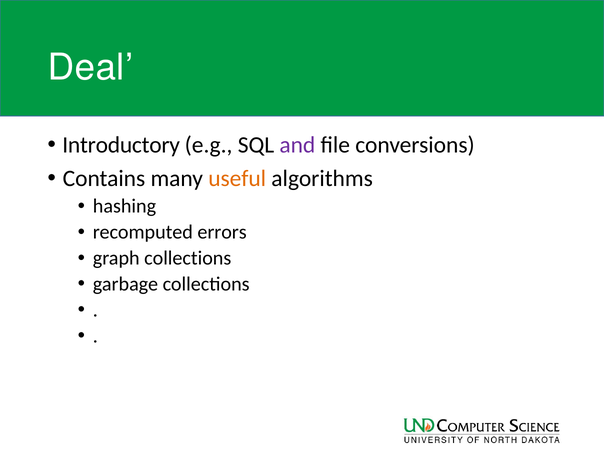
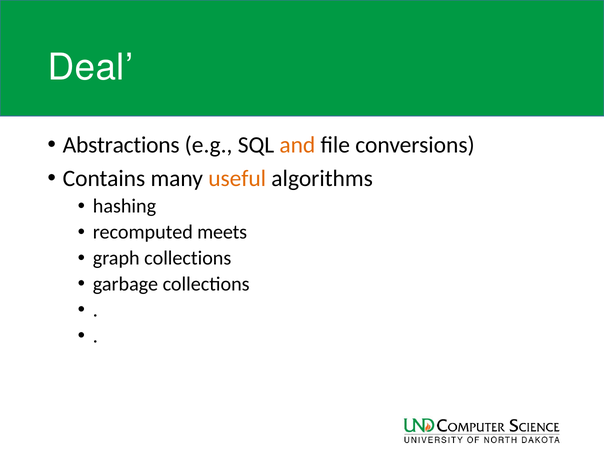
Introductory: Introductory -> Abstractions (121, 145)
and colour: purple -> orange (297, 145)
errors: errors -> meets (222, 232)
